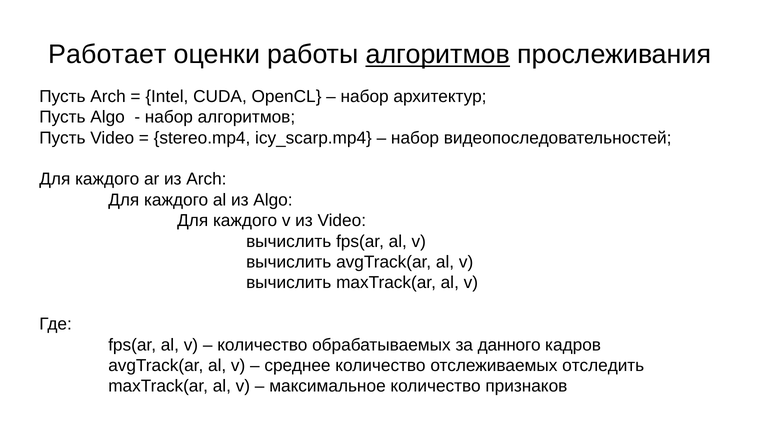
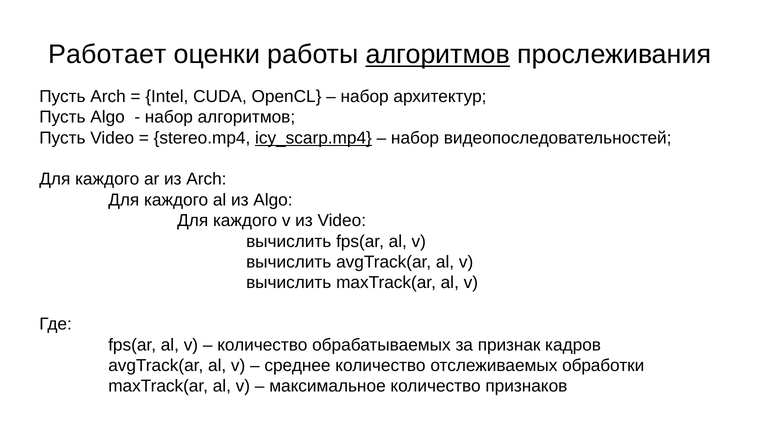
icy_scarp.mp4 underline: none -> present (313, 138)
данного: данного -> признак (509, 345)
отследить: отследить -> обработки (603, 365)
